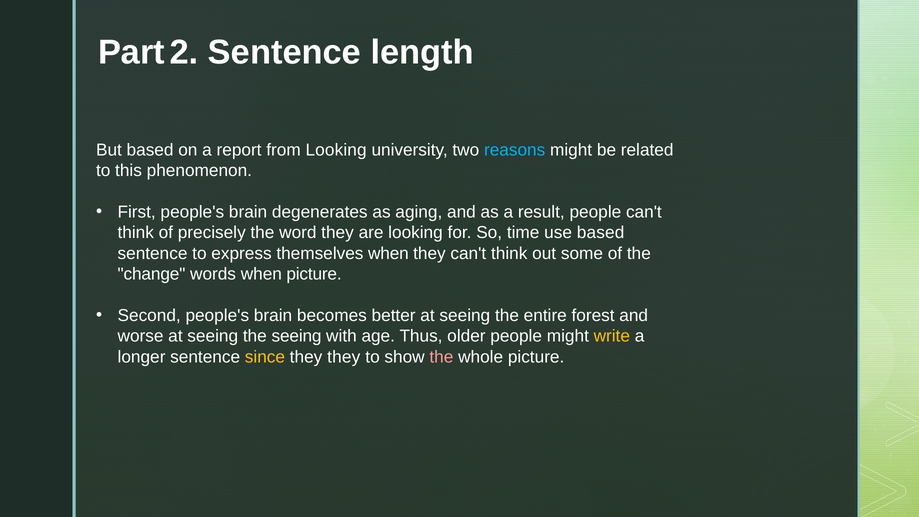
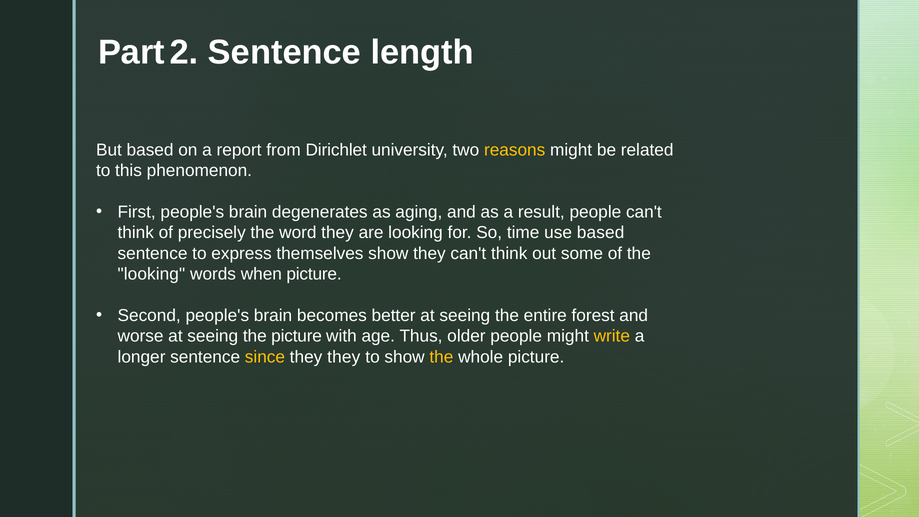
from Looking: Looking -> Dirichlet (336, 150)
reasons colour: light blue -> yellow (515, 150)
themselves when: when -> show (388, 253)
change: change -> looking (151, 274)
the seeing: seeing -> picture (297, 336)
the colour: pink -> yellow (441, 357)
